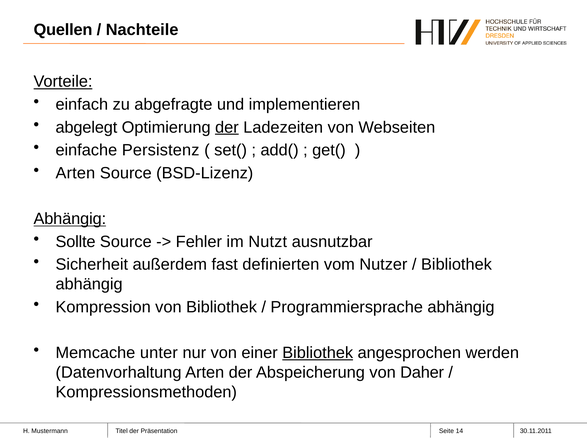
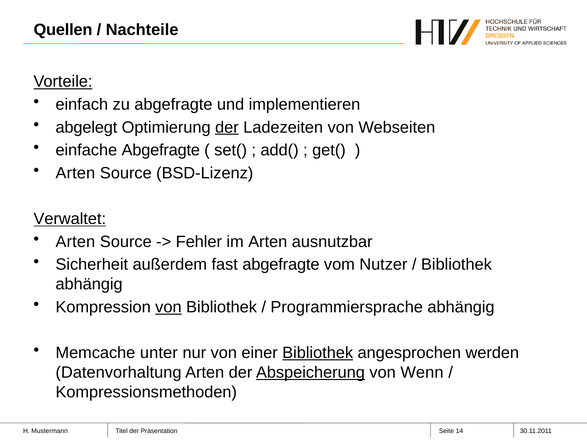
einfache Persistenz: Persistenz -> Abgefragte (161, 150)
Abhängig: Abhängig -> Verwaltet (70, 218)
Sollte: Sollte -> Arten (75, 241)
im Nutzt: Nutzt -> Arten (268, 241)
fast definierten: definierten -> abgefragte (281, 264)
von underline: none -> present (168, 306)
Abspeicherung underline: none -> present (310, 372)
Daher: Daher -> Wenn (422, 372)
